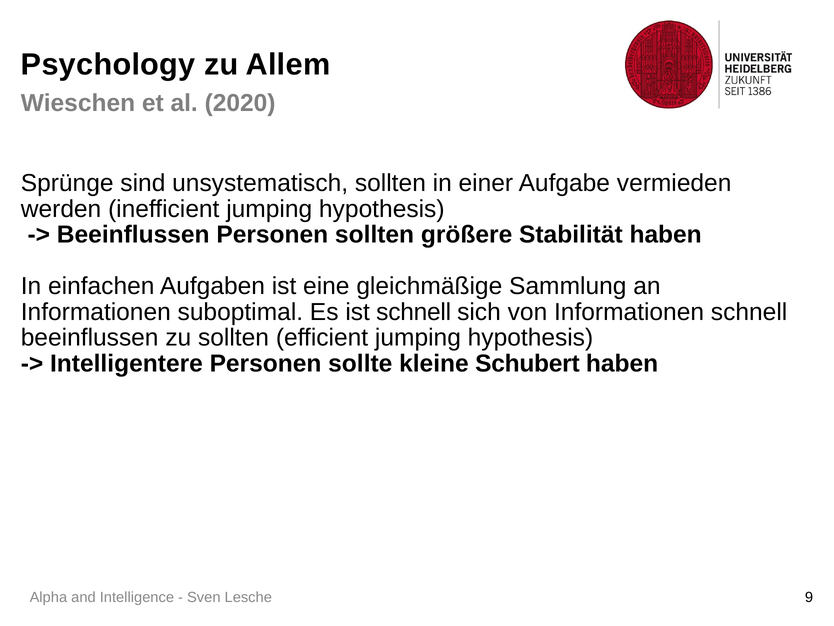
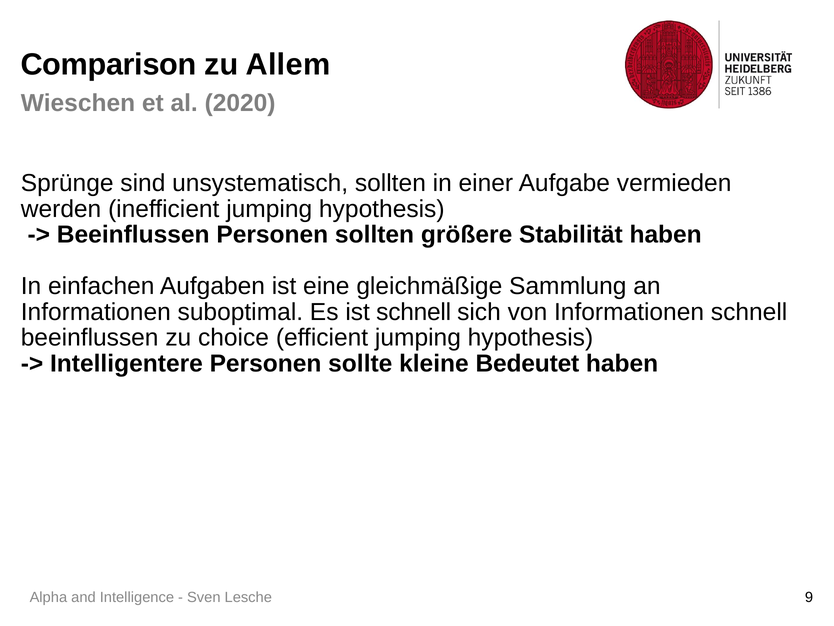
Psychology: Psychology -> Comparison (109, 65)
zu sollten: sollten -> choice (233, 337)
Schubert: Schubert -> Bedeutet (527, 363)
